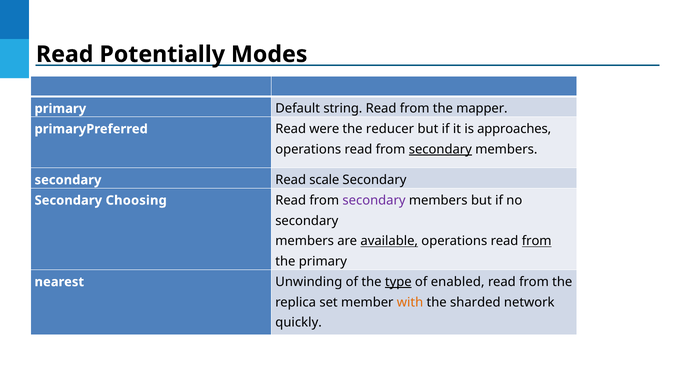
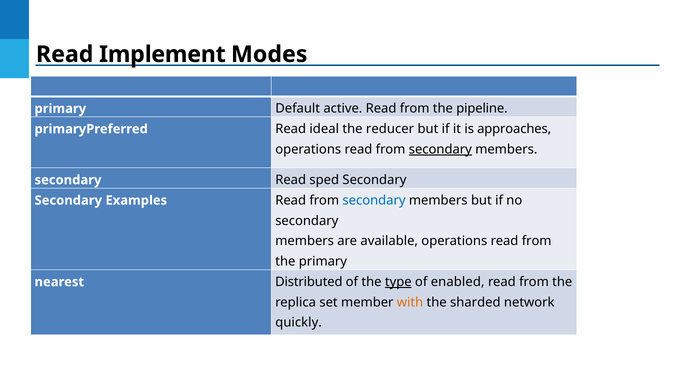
Potentially: Potentially -> Implement (162, 54)
string: string -> active (343, 109)
mapper: mapper -> pipeline (482, 109)
were: were -> ideal (324, 129)
scale: scale -> sped (324, 180)
Choosing: Choosing -> Examples (136, 200)
secondary colour: purple -> blue (374, 200)
available underline: present -> none (389, 241)
from underline: present -> none (537, 241)
Unwinding: Unwinding -> Distributed (309, 282)
